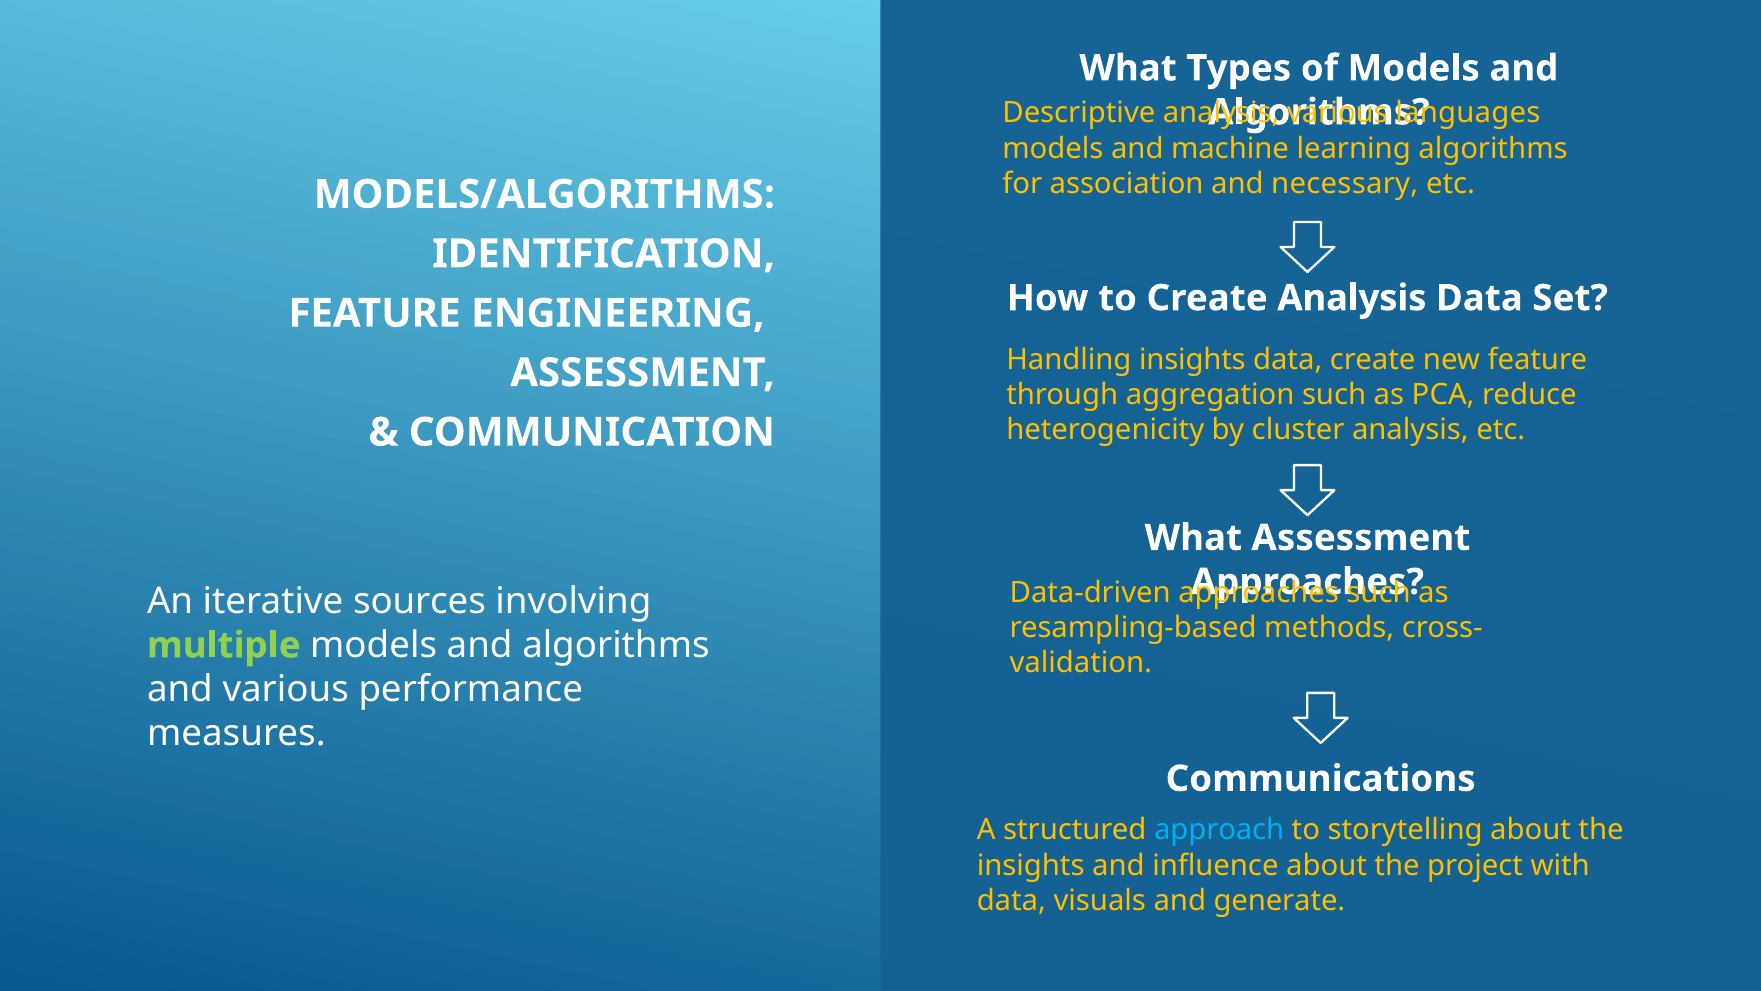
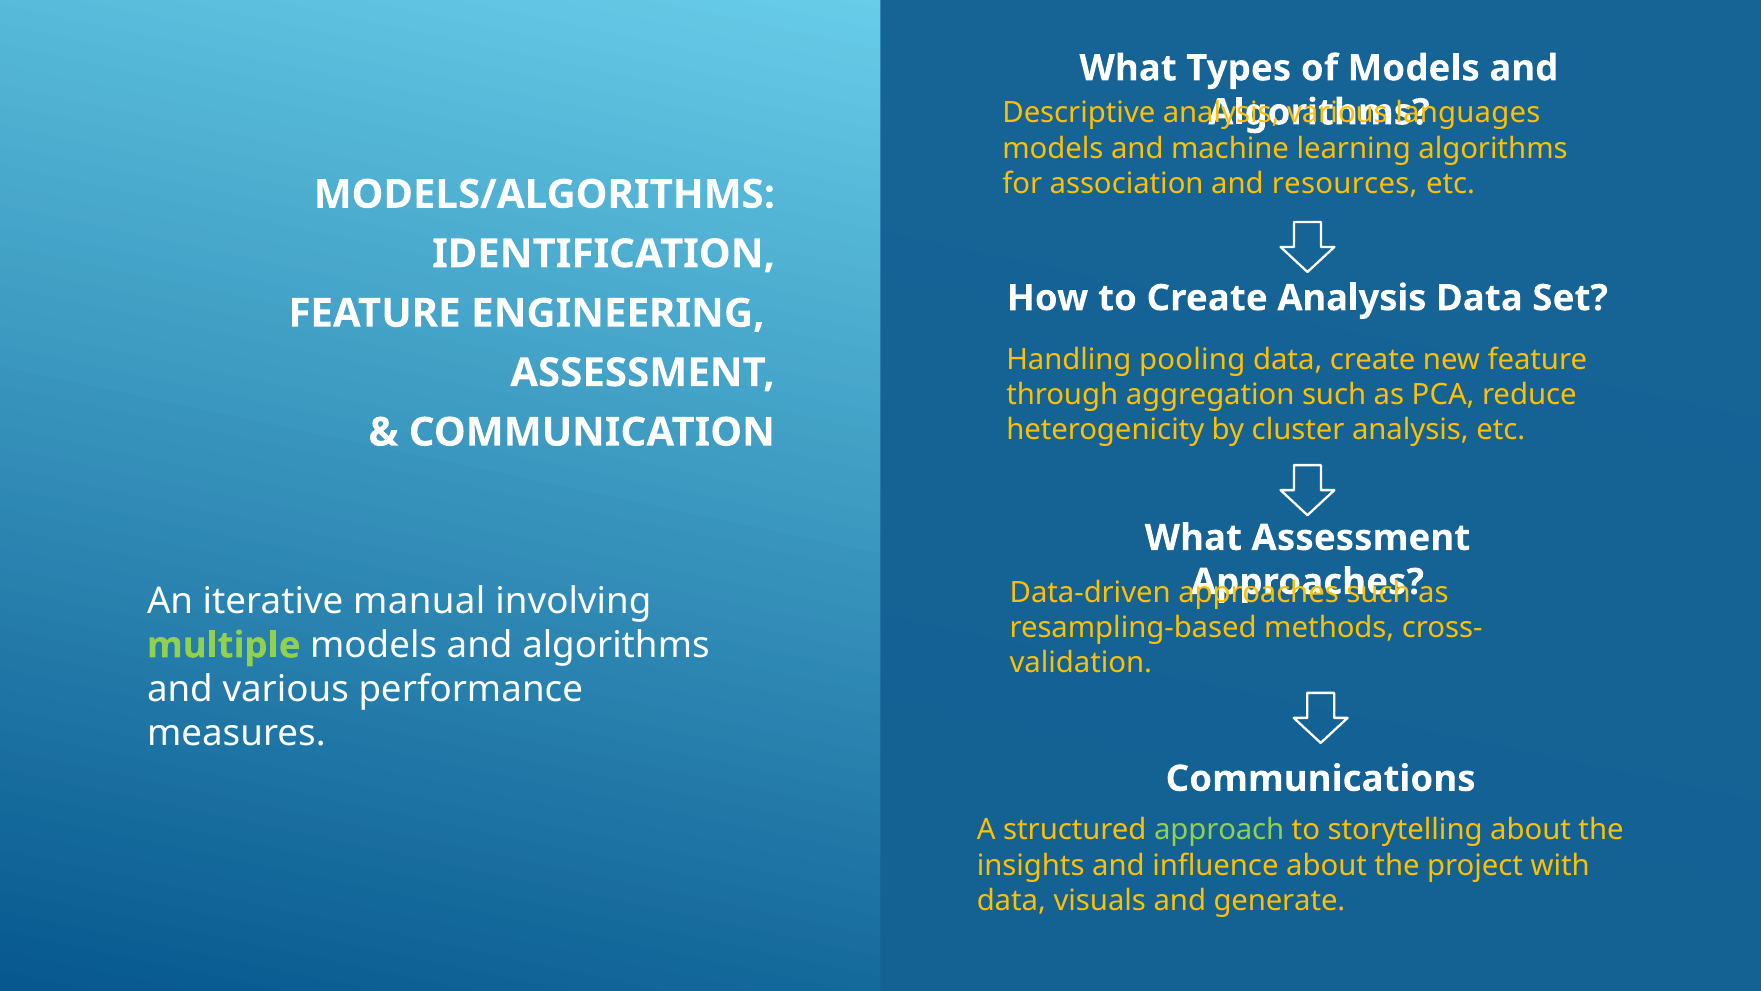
necessary: necessary -> resources (1345, 184)
Handling insights: insights -> pooling (1192, 359)
sources: sources -> manual (419, 601)
approach colour: light blue -> light green (1219, 830)
